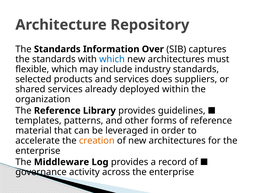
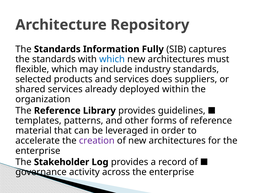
Over: Over -> Fully (153, 49)
creation colour: orange -> purple (97, 141)
Middleware: Middleware -> Stakeholder (62, 162)
